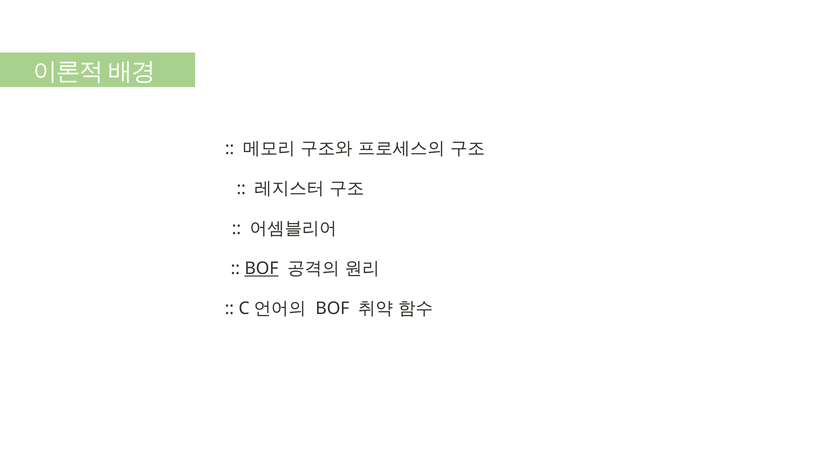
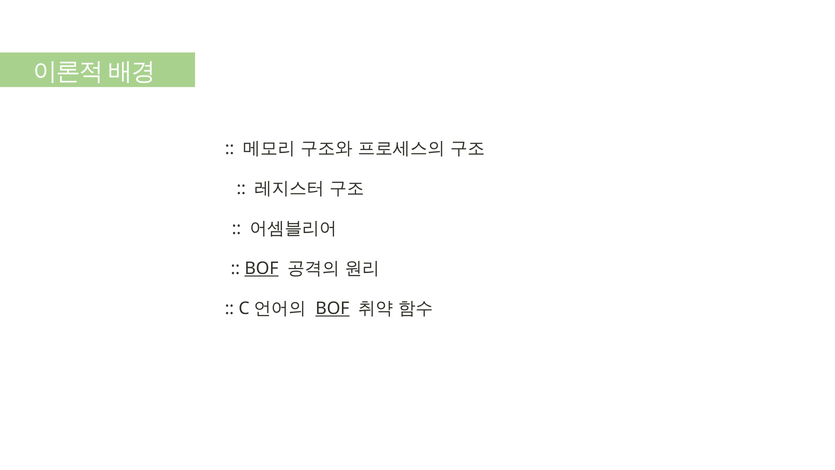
BOF underline: none -> present (332, 308)
